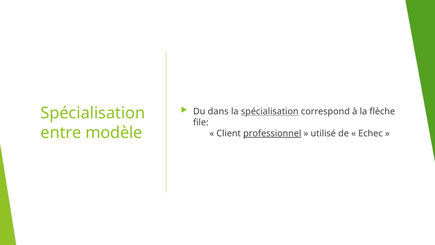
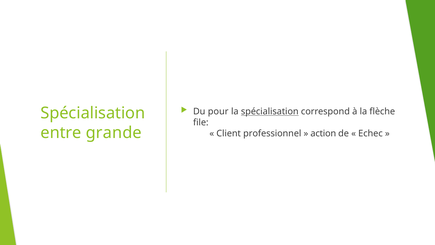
dans: dans -> pour (218, 111)
modèle: modèle -> grande (114, 133)
professionnel underline: present -> none (272, 133)
utilisé: utilisé -> action (323, 133)
